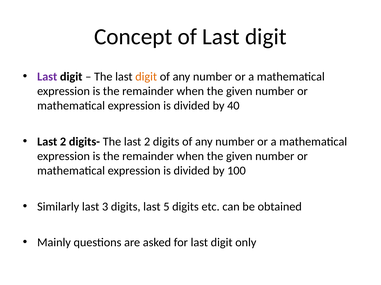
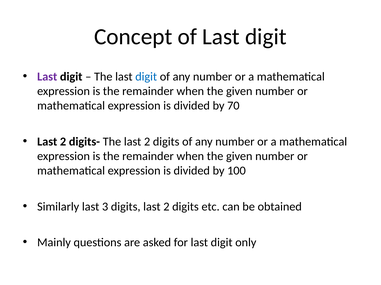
digit colour: orange -> blue (146, 77)
40: 40 -> 70 (233, 106)
digits last 5: 5 -> 2 (166, 207)
